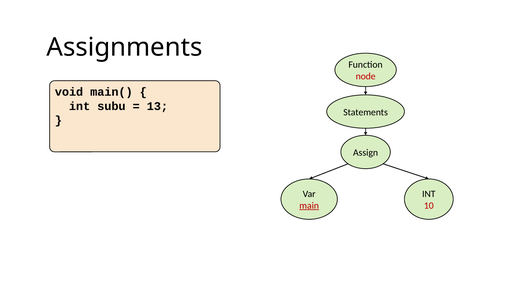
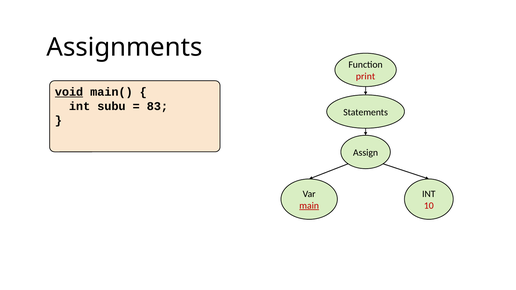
node: node -> print (366, 76)
void underline: none -> present (69, 92)
13: 13 -> 83 (157, 106)
